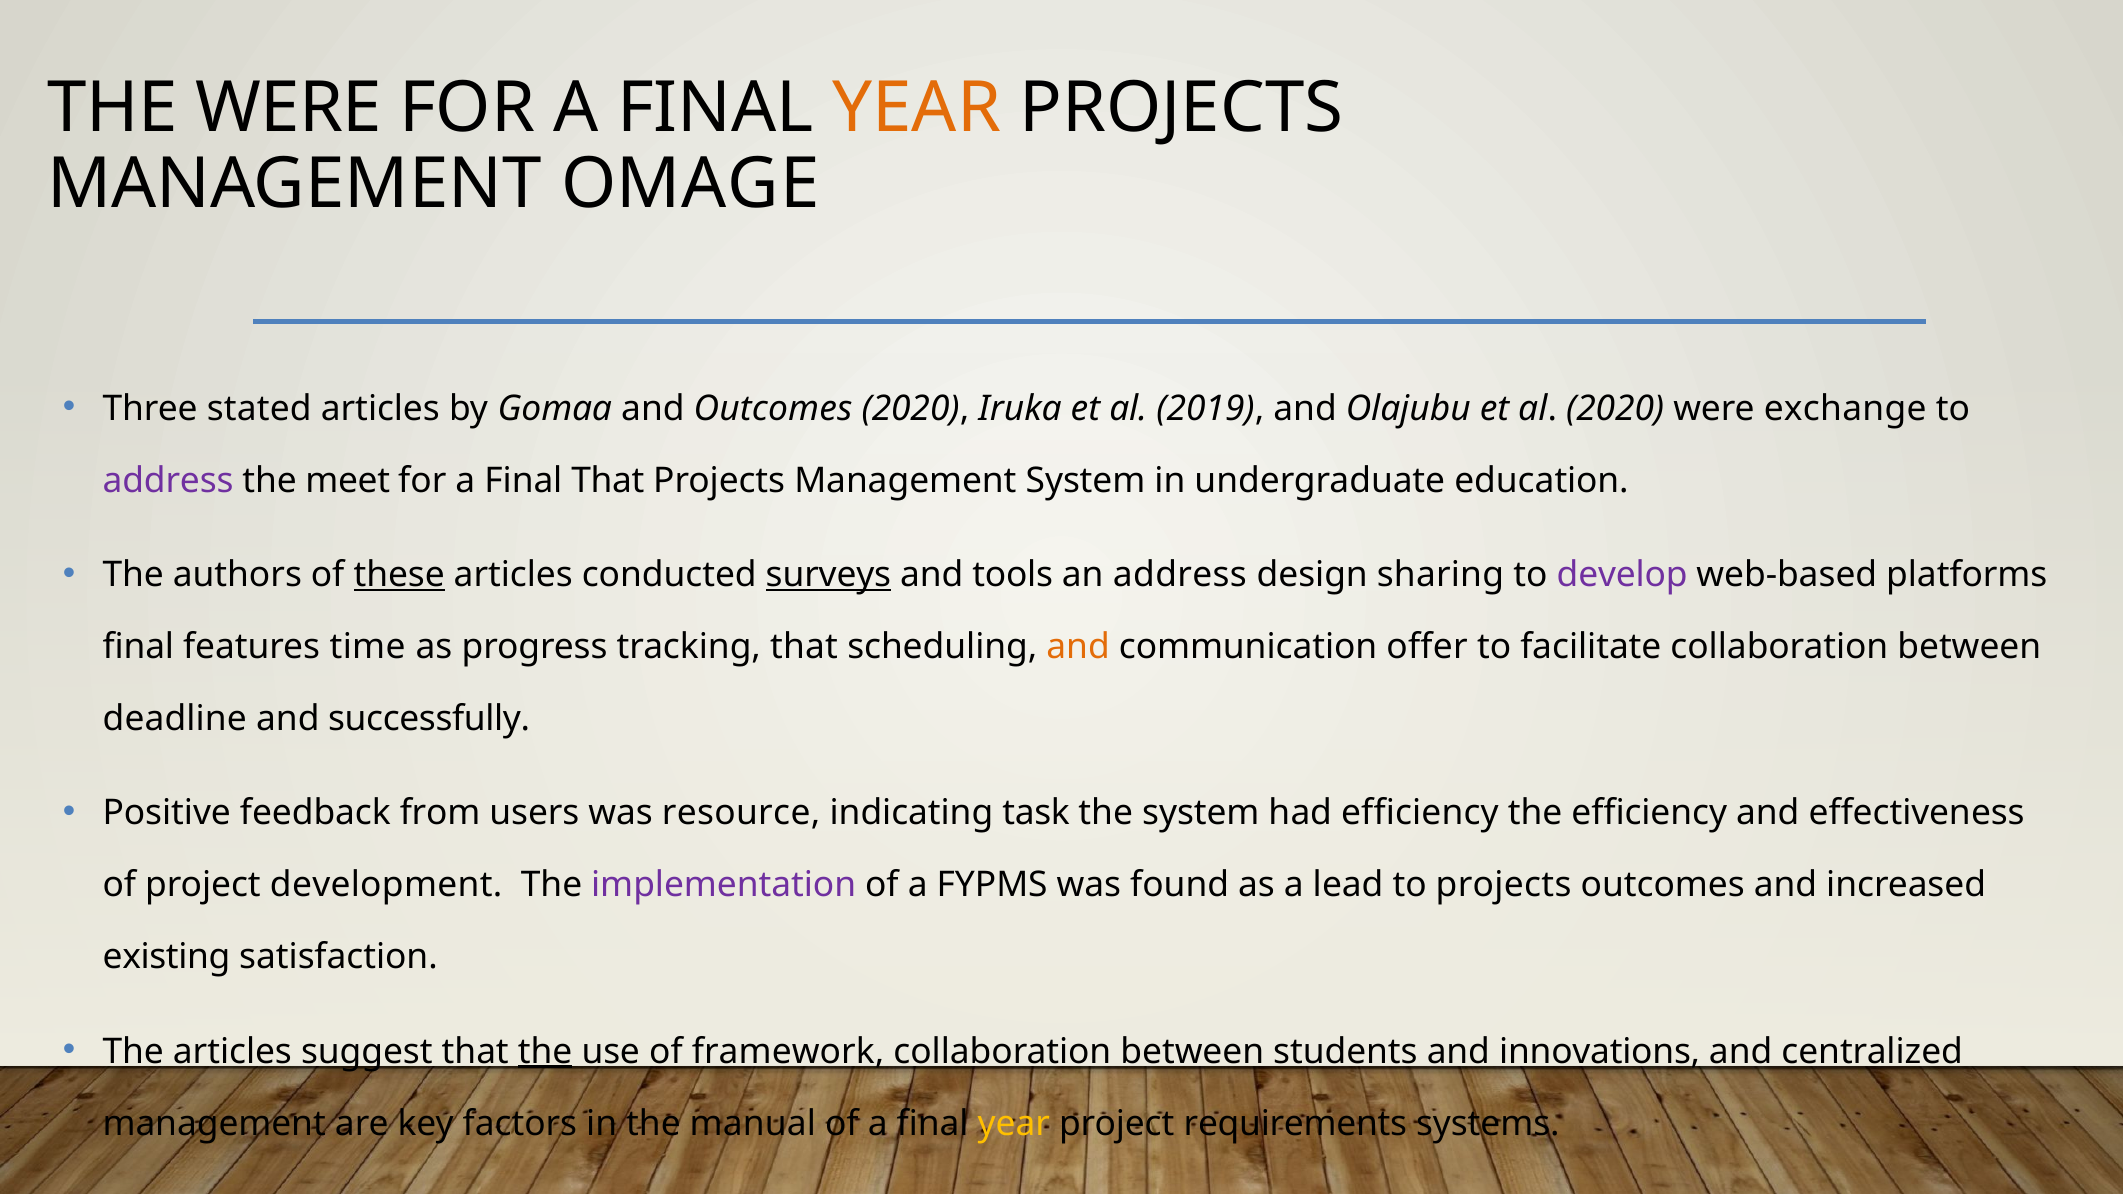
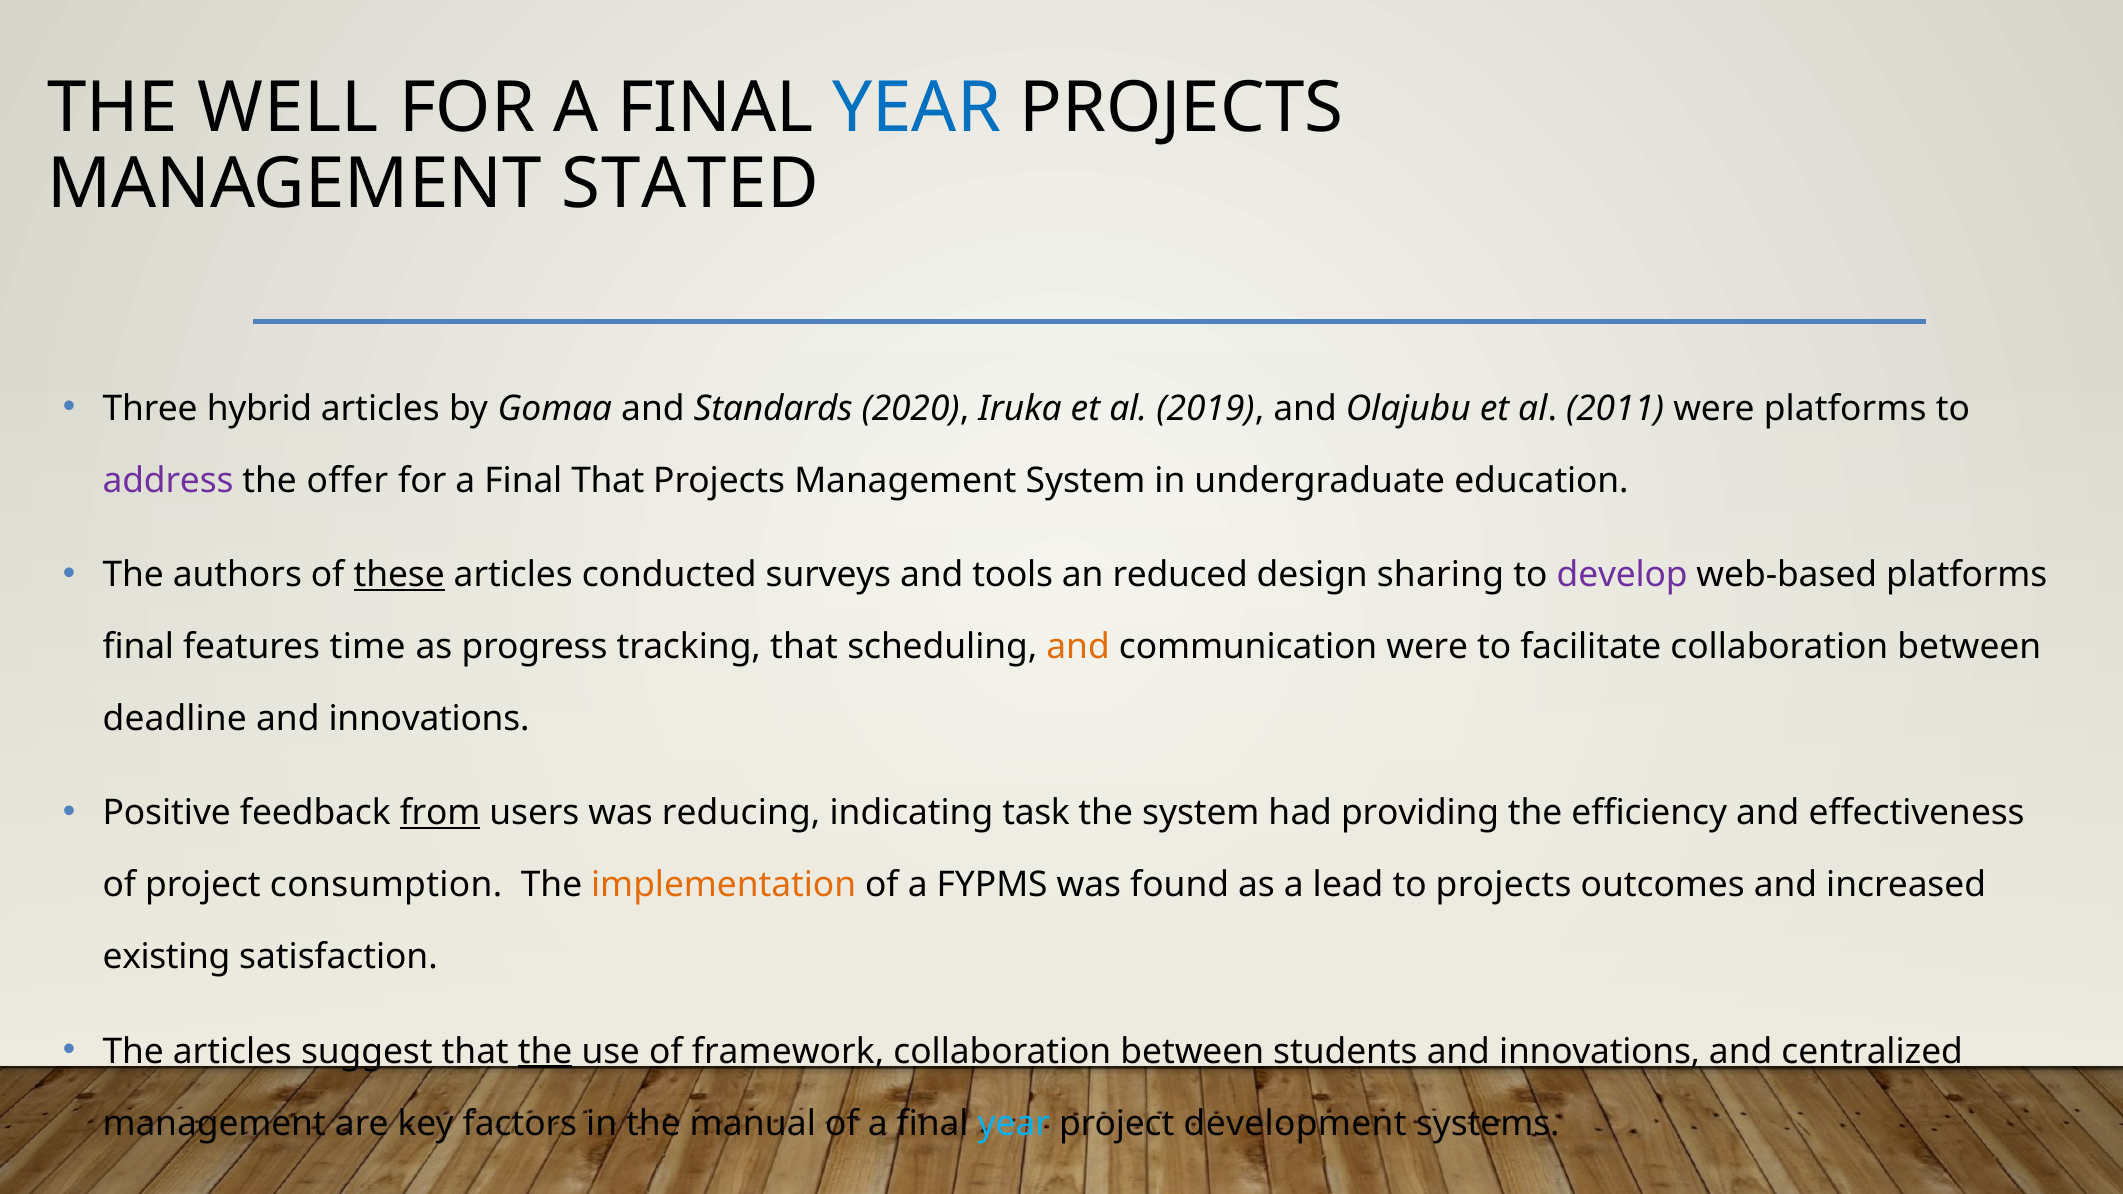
THE WERE: WERE -> WELL (288, 108)
YEAR colour: orange -> blue (917, 108)
OMAGE: OMAGE -> STATED (690, 184)
stated: stated -> hybrid (260, 408)
and Outcomes: Outcomes -> Standards (773, 408)
al 2020: 2020 -> 2011 (1615, 408)
were exchange: exchange -> platforms (1845, 408)
meet: meet -> offer (347, 480)
surveys underline: present -> none (828, 575)
an address: address -> reduced (1180, 575)
communication offer: offer -> were (1427, 647)
successfully: successfully -> innovations (429, 719)
from underline: none -> present (440, 813)
resource: resource -> reducing (741, 813)
had efficiency: efficiency -> providing (1420, 813)
development: development -> consumption (386, 885)
implementation colour: purple -> orange (724, 885)
year colour: yellow -> light blue (1014, 1124)
requirements: requirements -> development (1295, 1124)
